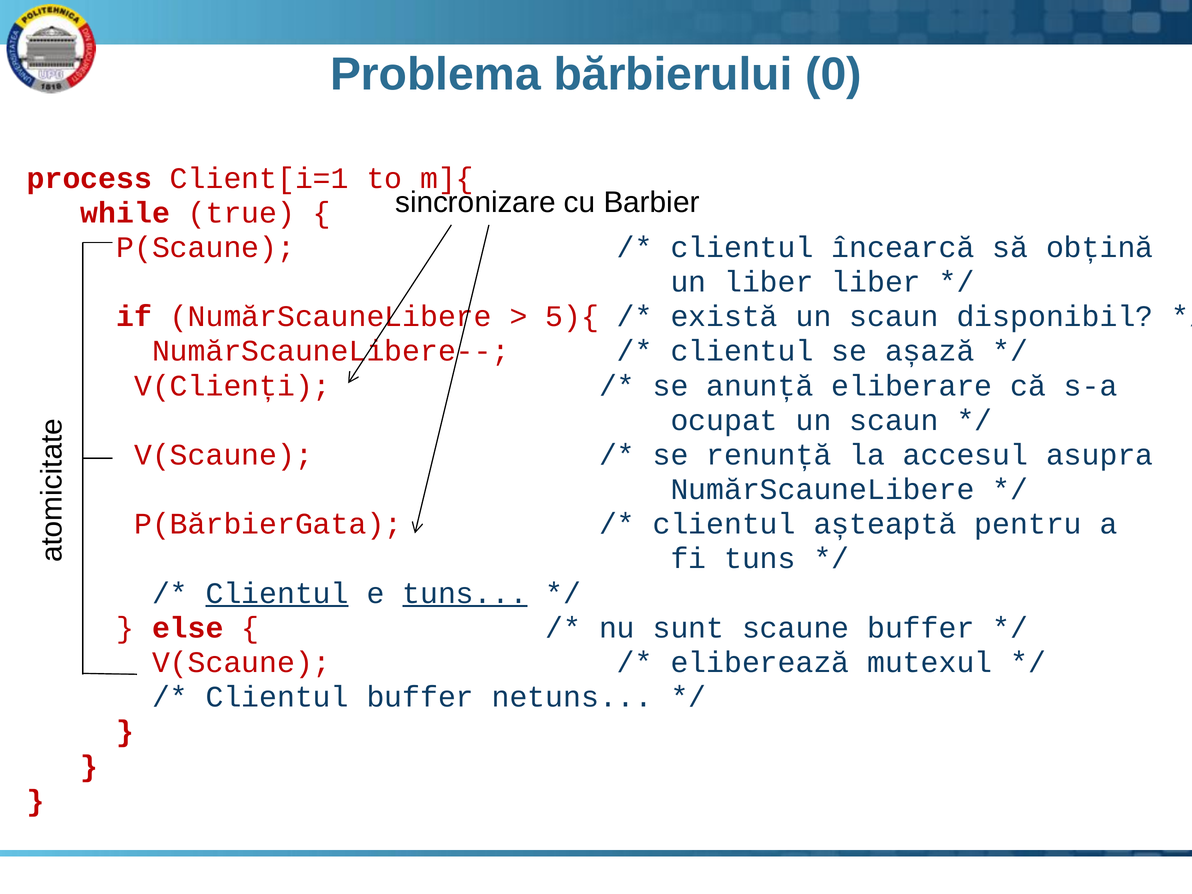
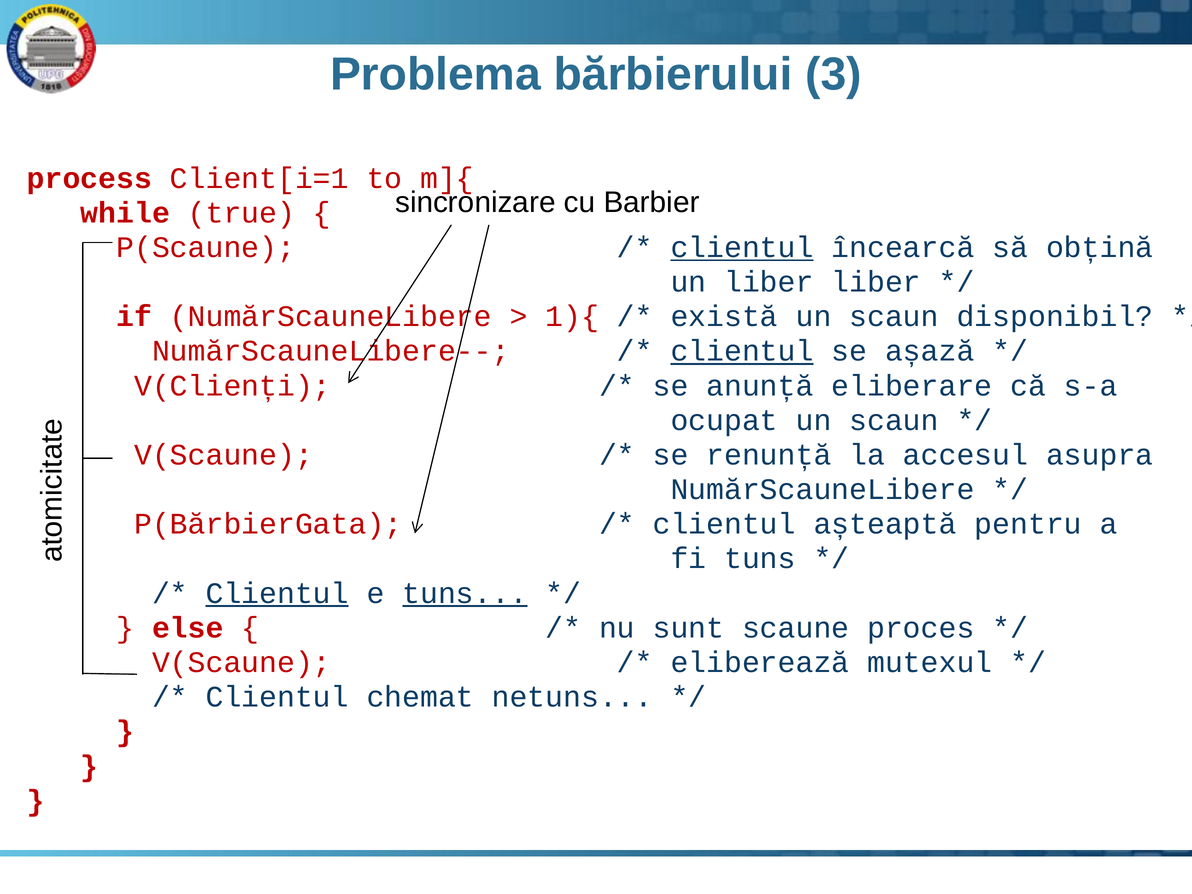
0: 0 -> 3 (833, 74)
clientul underline: none -> present (742, 247)
5){: 5){ -> 1){ (572, 317)
clientul underline: none -> present (742, 351)
scaune buffer: buffer -> proces (921, 628)
Clientul buffer: buffer -> chemat (420, 697)
